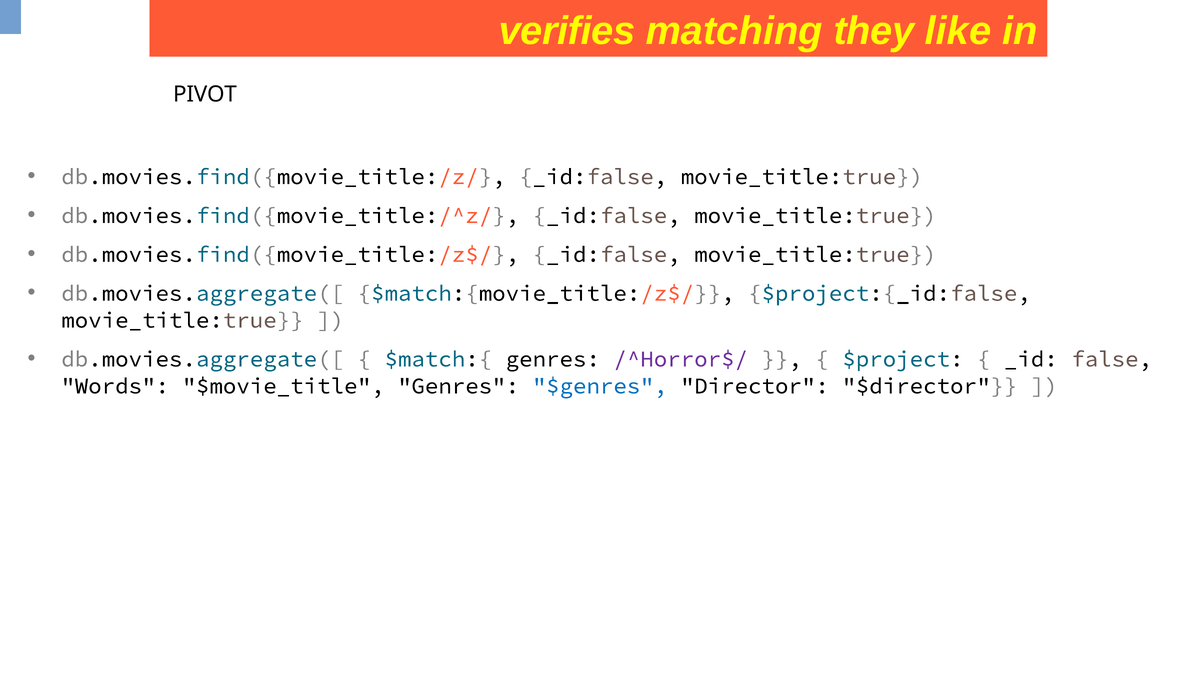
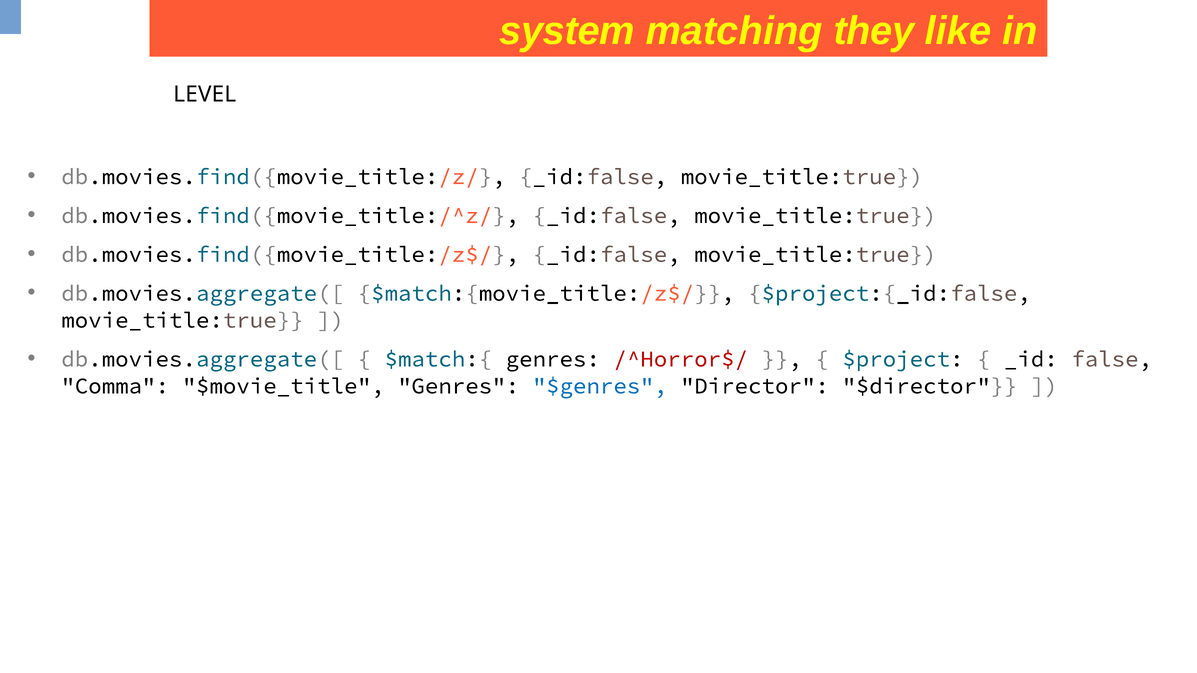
verifies: verifies -> system (567, 31)
PIVOT: PIVOT -> LEVEL (205, 94)
/^Horror$/ colour: purple -> red (681, 359)
Words: Words -> Comma (115, 386)
